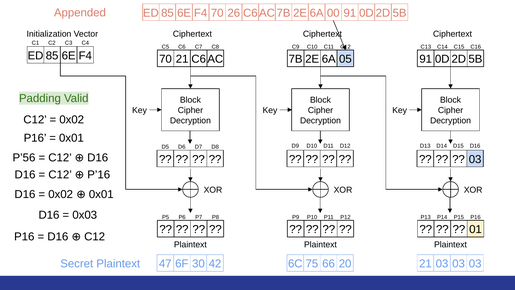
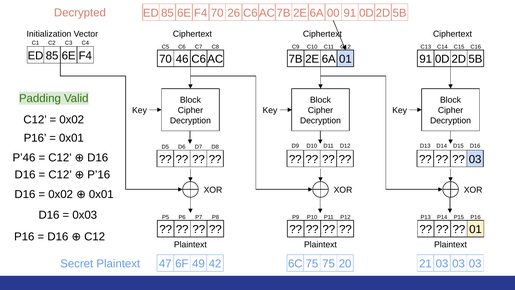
Appended: Appended -> Decrypted (80, 13)
70 21: 21 -> 46 (182, 59)
05: 05 -> 01 (345, 59)
P’56: P’56 -> P’46 (24, 158)
30: 30 -> 49 (198, 263)
75 66: 66 -> 75 (329, 263)
